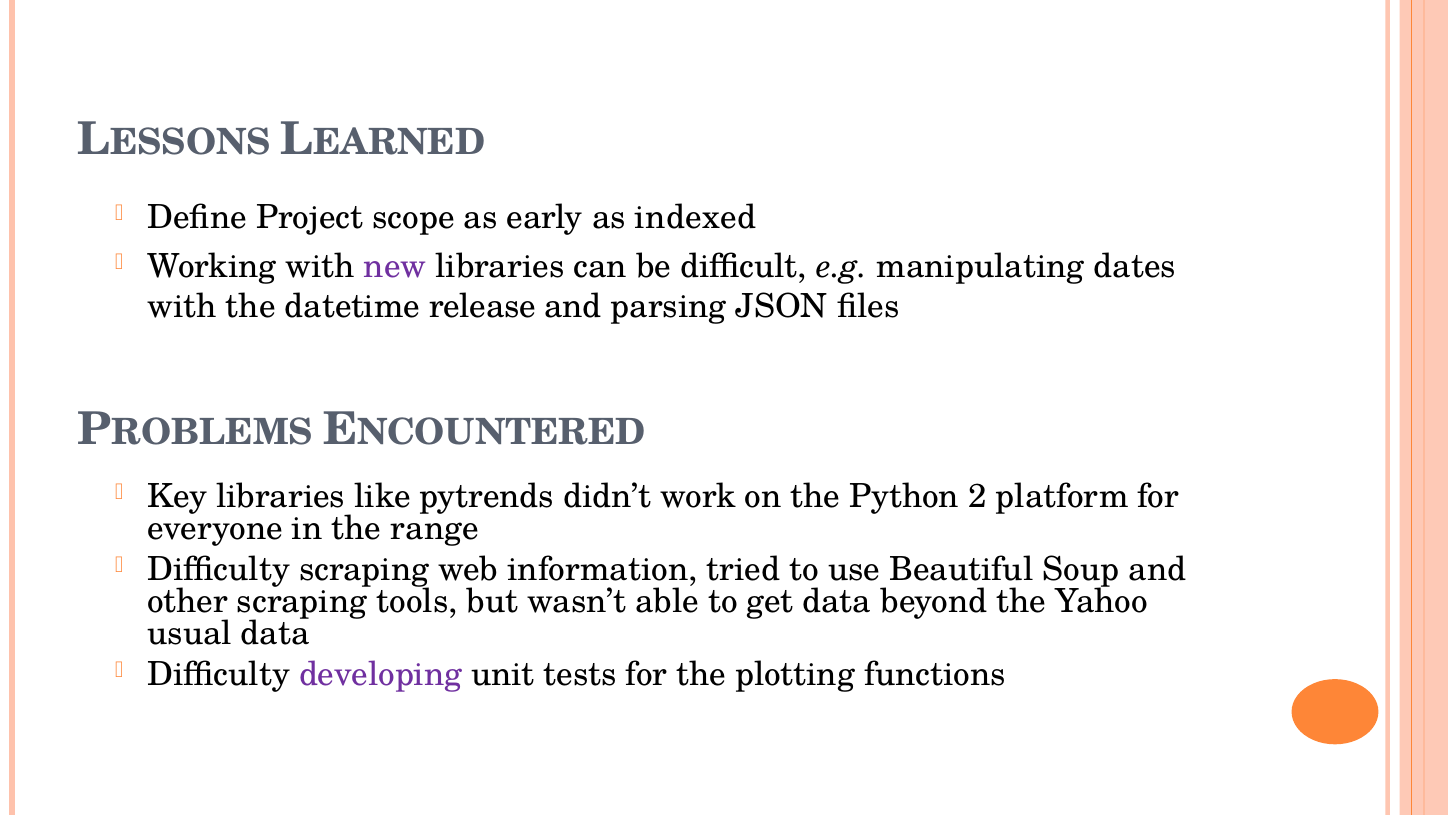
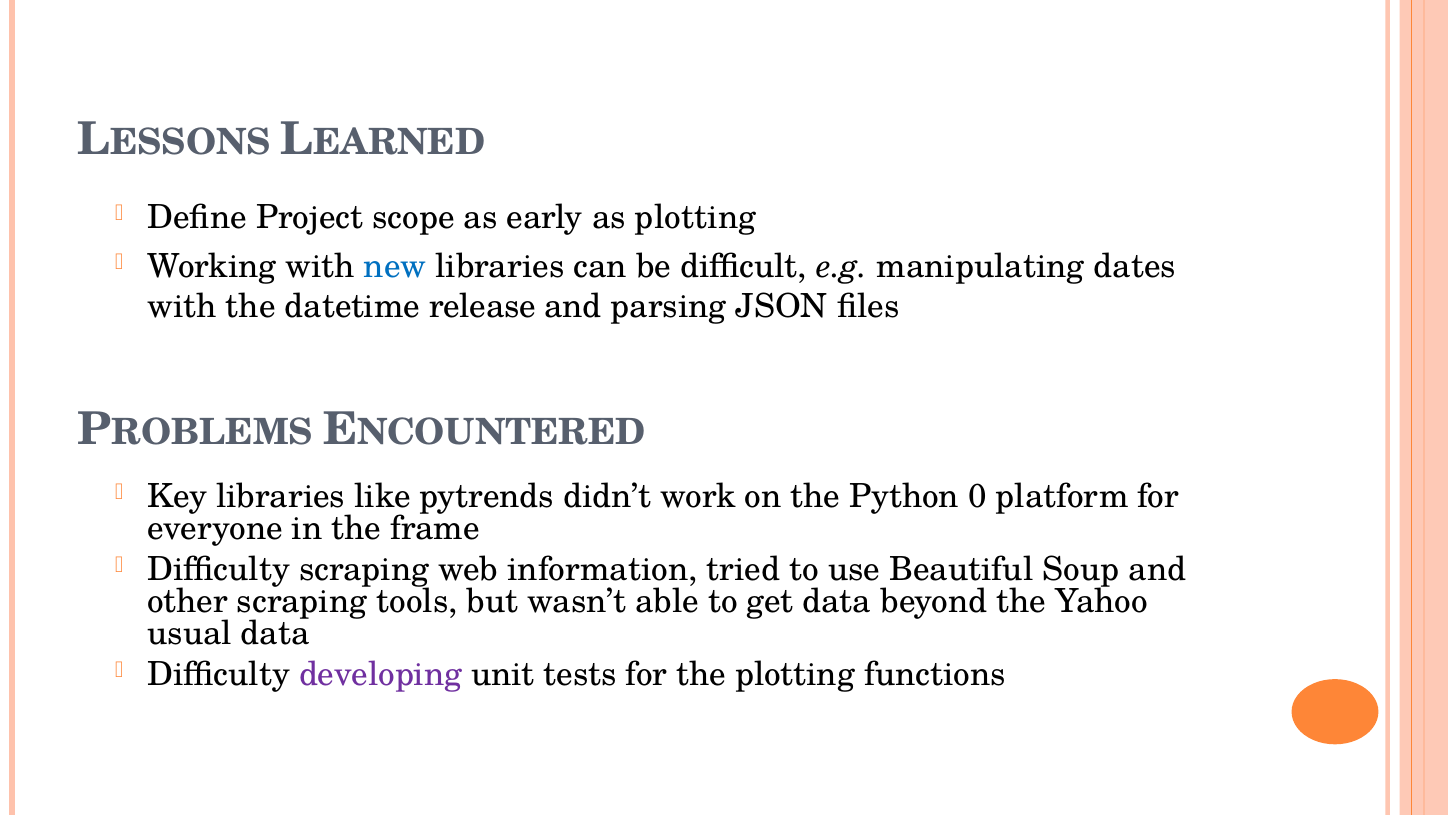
as indexed: indexed -> plotting (696, 218)
new colour: purple -> blue (395, 266)
2: 2 -> 0 (978, 496)
range: range -> frame (435, 528)
